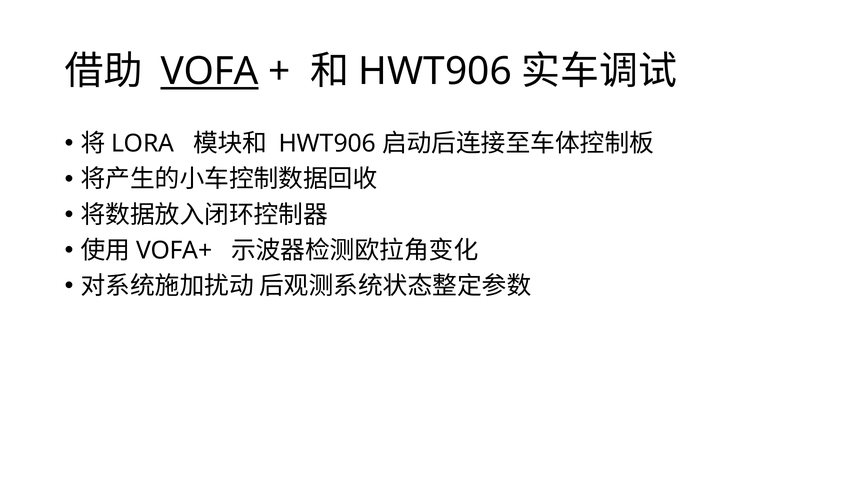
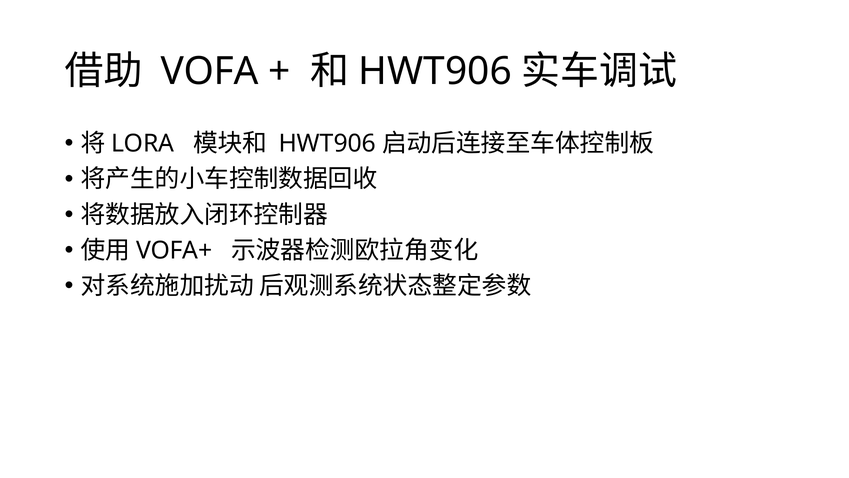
VOFA underline: present -> none (210, 71)
